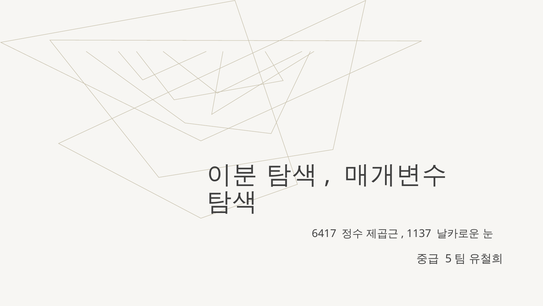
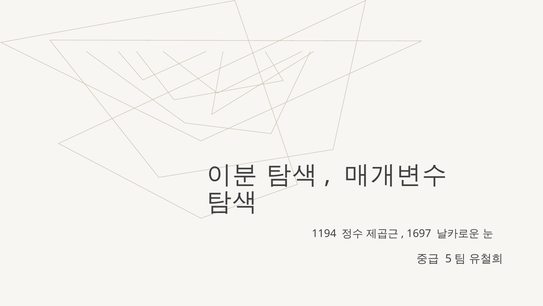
6417: 6417 -> 1194 (324, 233)
1137: 1137 -> 1697 (419, 233)
